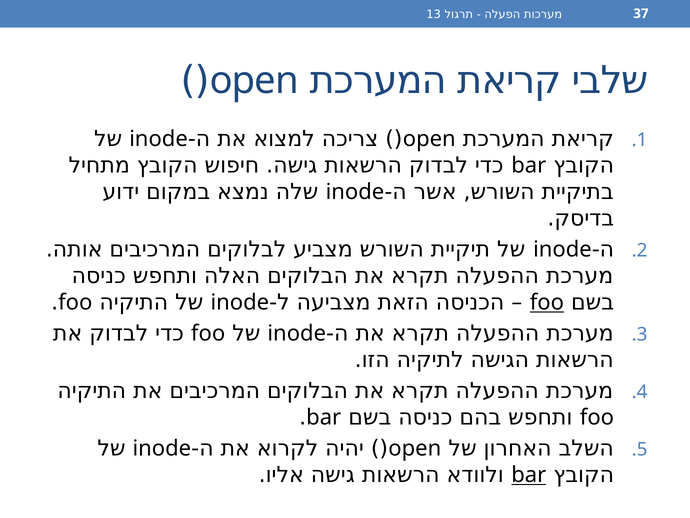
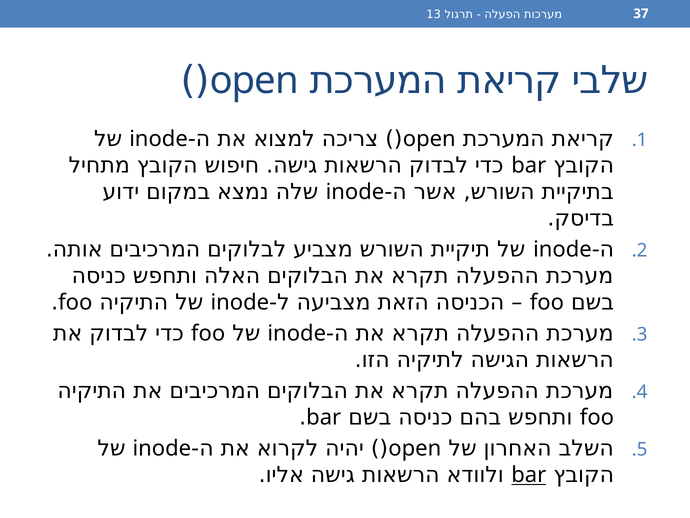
foo underline: present -> none (547, 302)
